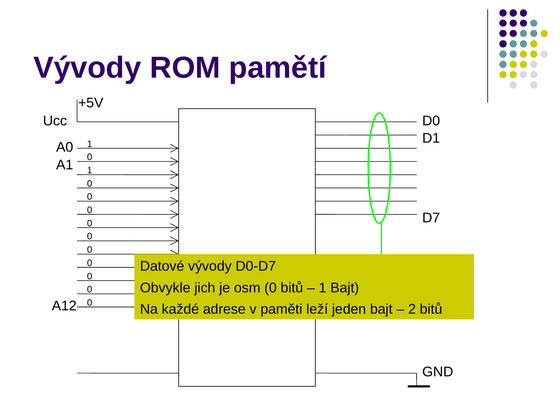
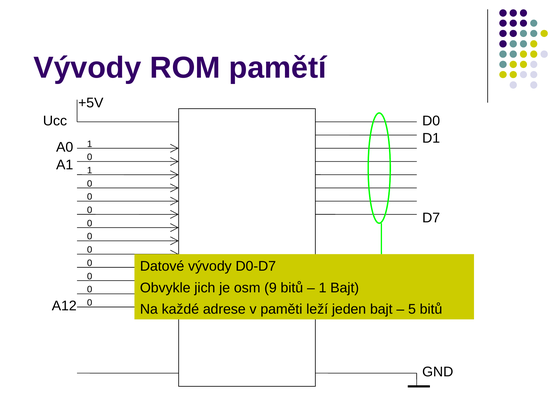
osm 0: 0 -> 9 (270, 288)
2: 2 -> 5 (412, 309)
